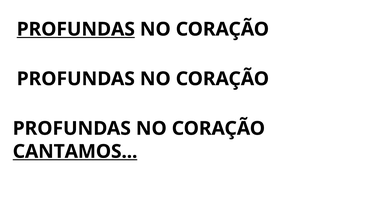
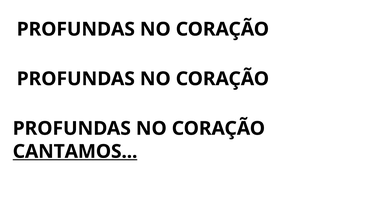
PROFUNDAS underline: present -> none (76, 29)
